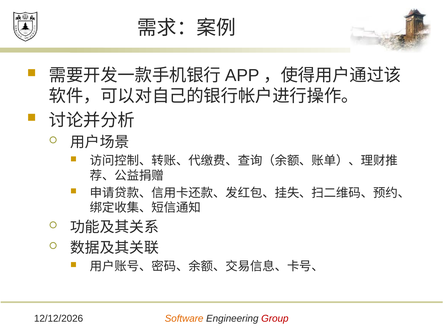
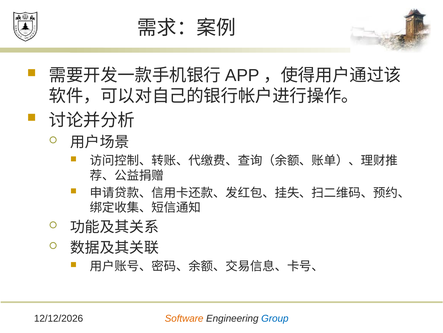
Group colour: red -> blue (275, 318)
